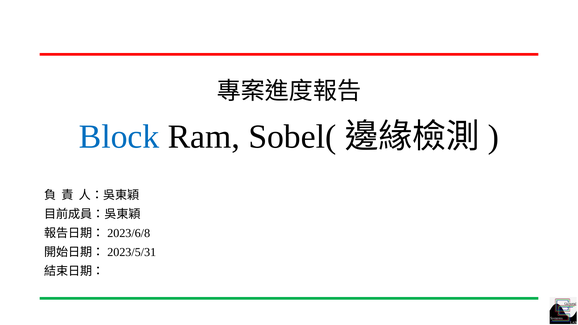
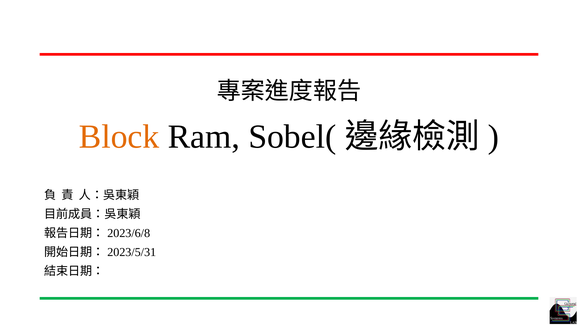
Block colour: blue -> orange (119, 137)
